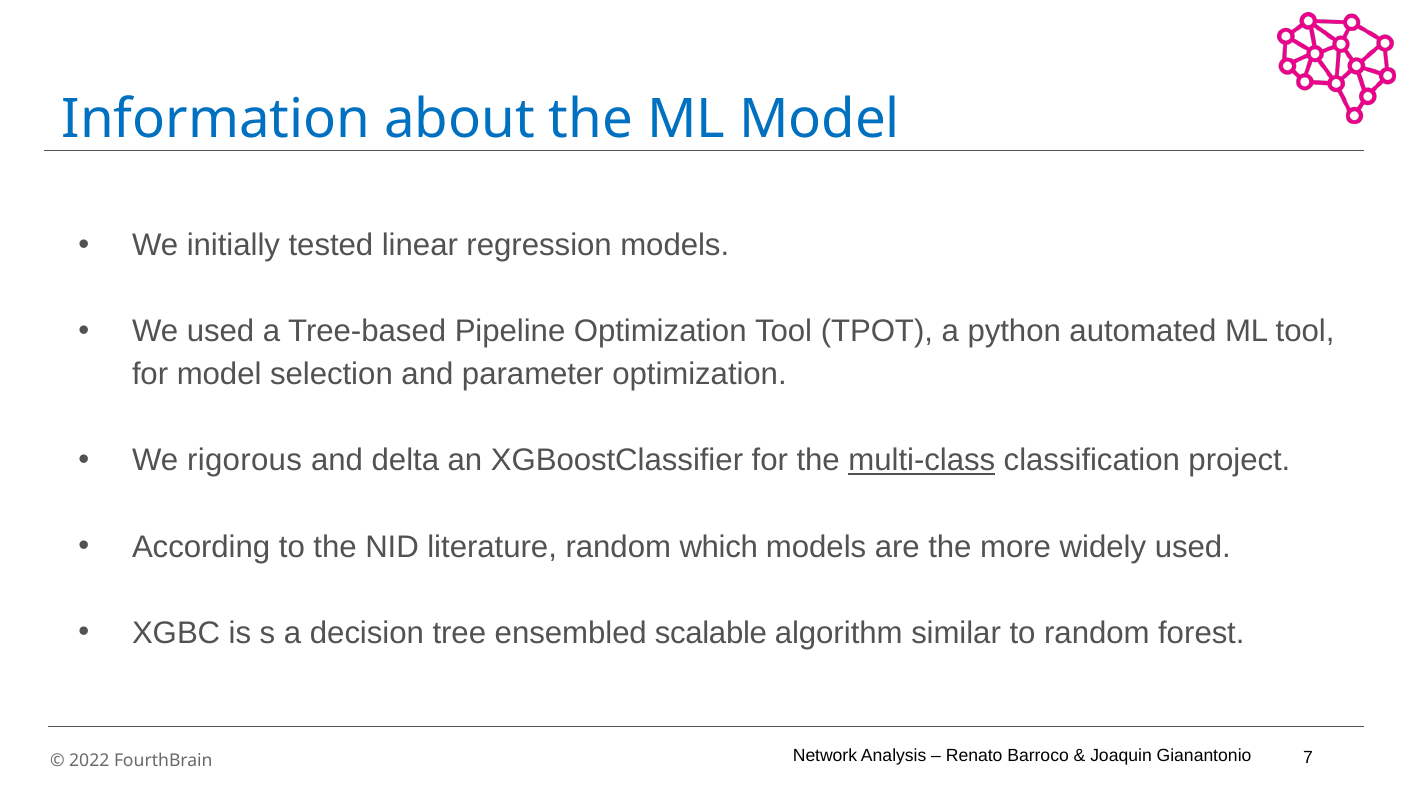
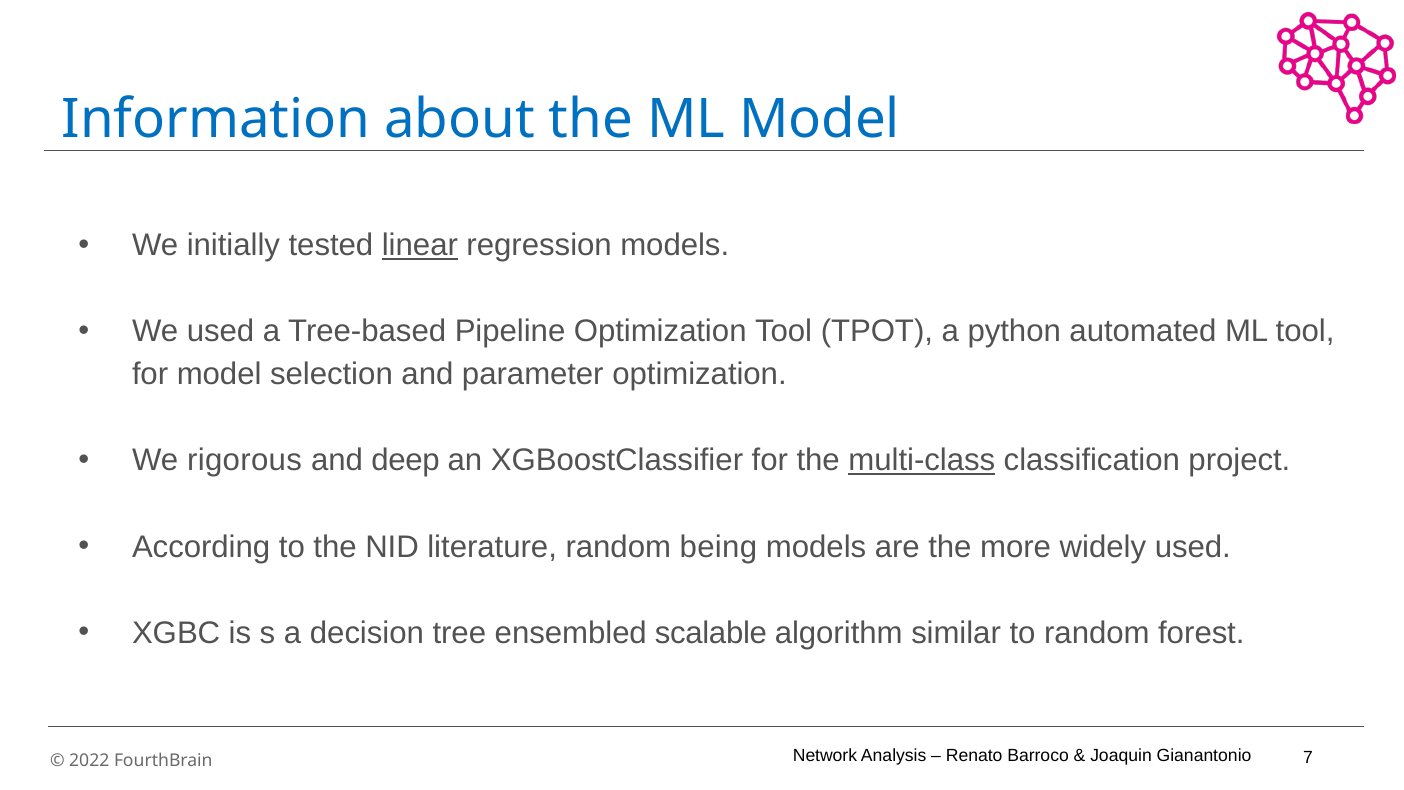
linear underline: none -> present (420, 246)
delta: delta -> deep (406, 461)
which: which -> being (718, 547)
